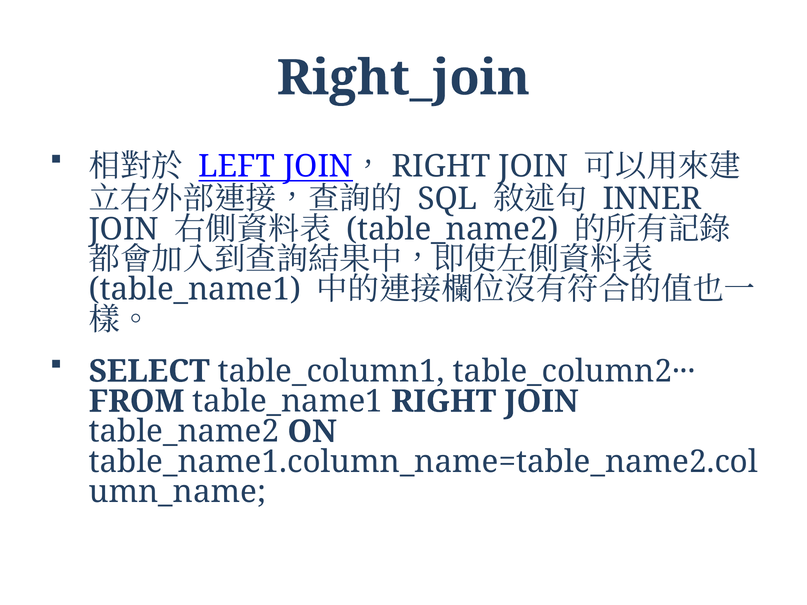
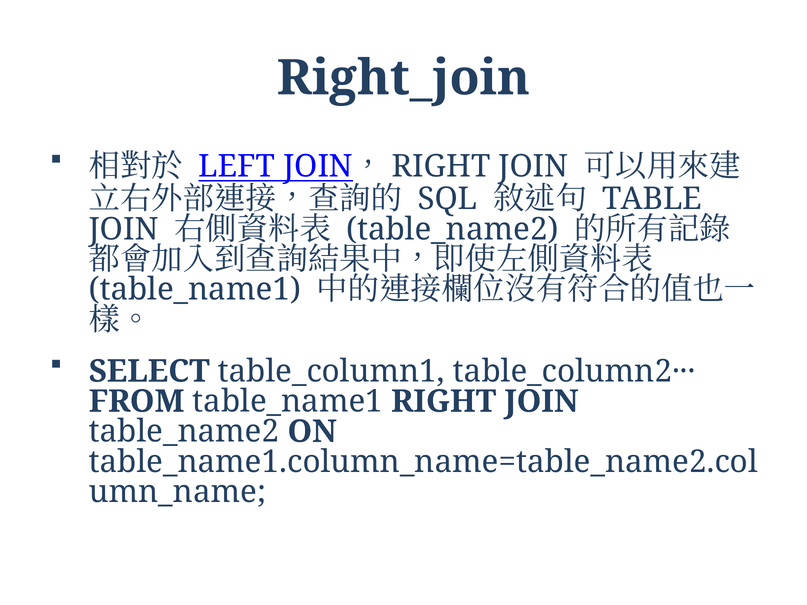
INNER: INNER -> TABLE (652, 199)
